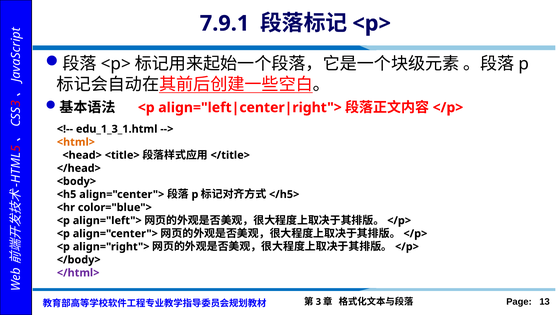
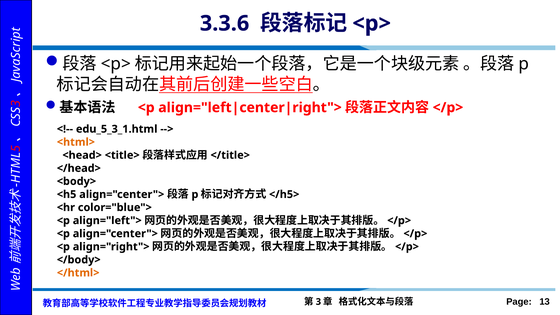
7.9.1: 7.9.1 -> 3.3.6 (225, 23)
edu_1_3_1.html: edu_1_3_1.html -> edu_5_3_1.html (117, 129)
</html> colour: purple -> orange (78, 273)
